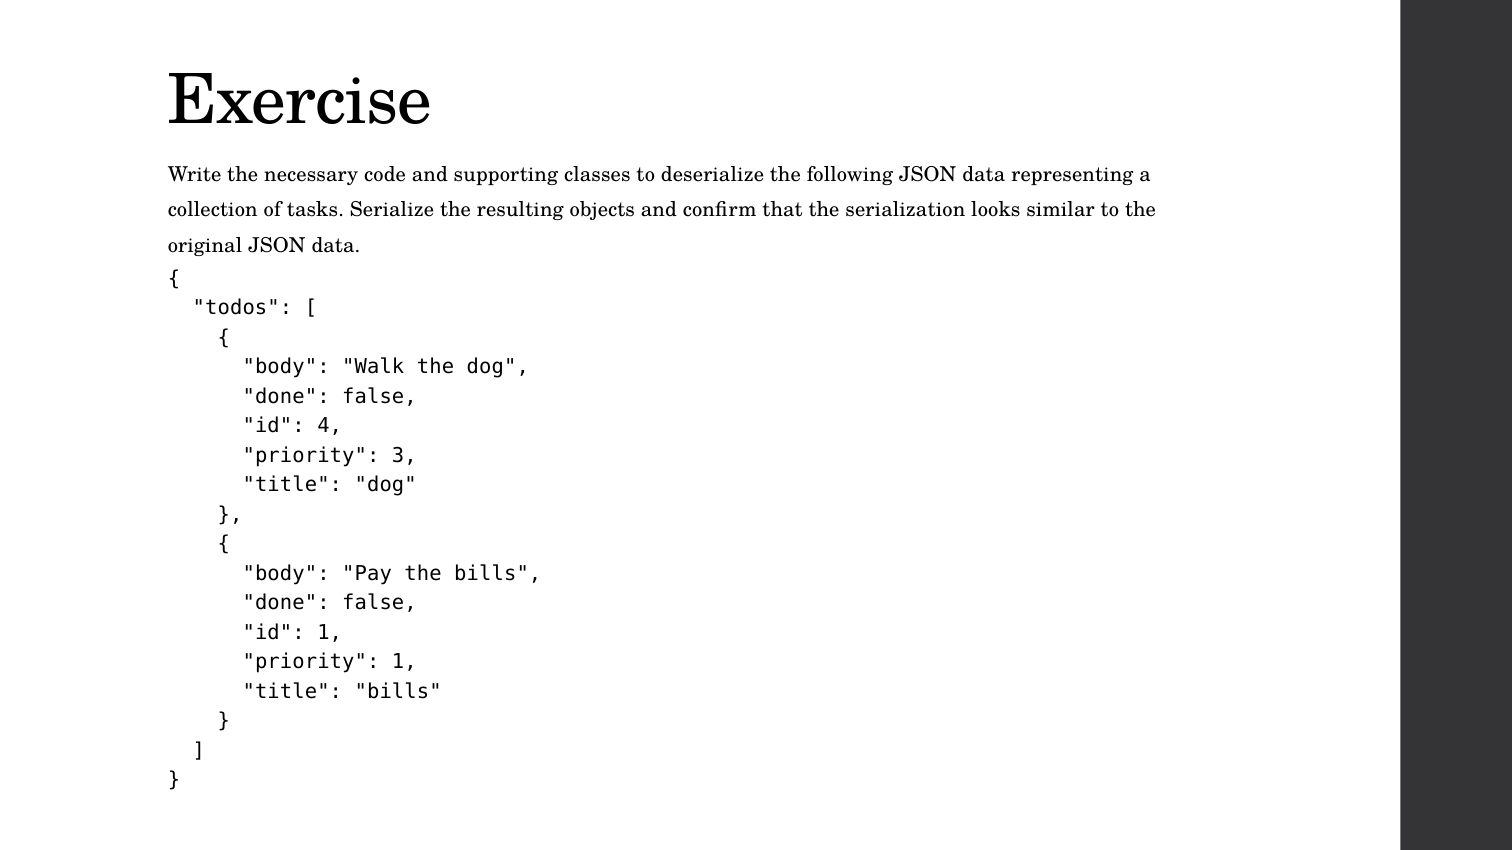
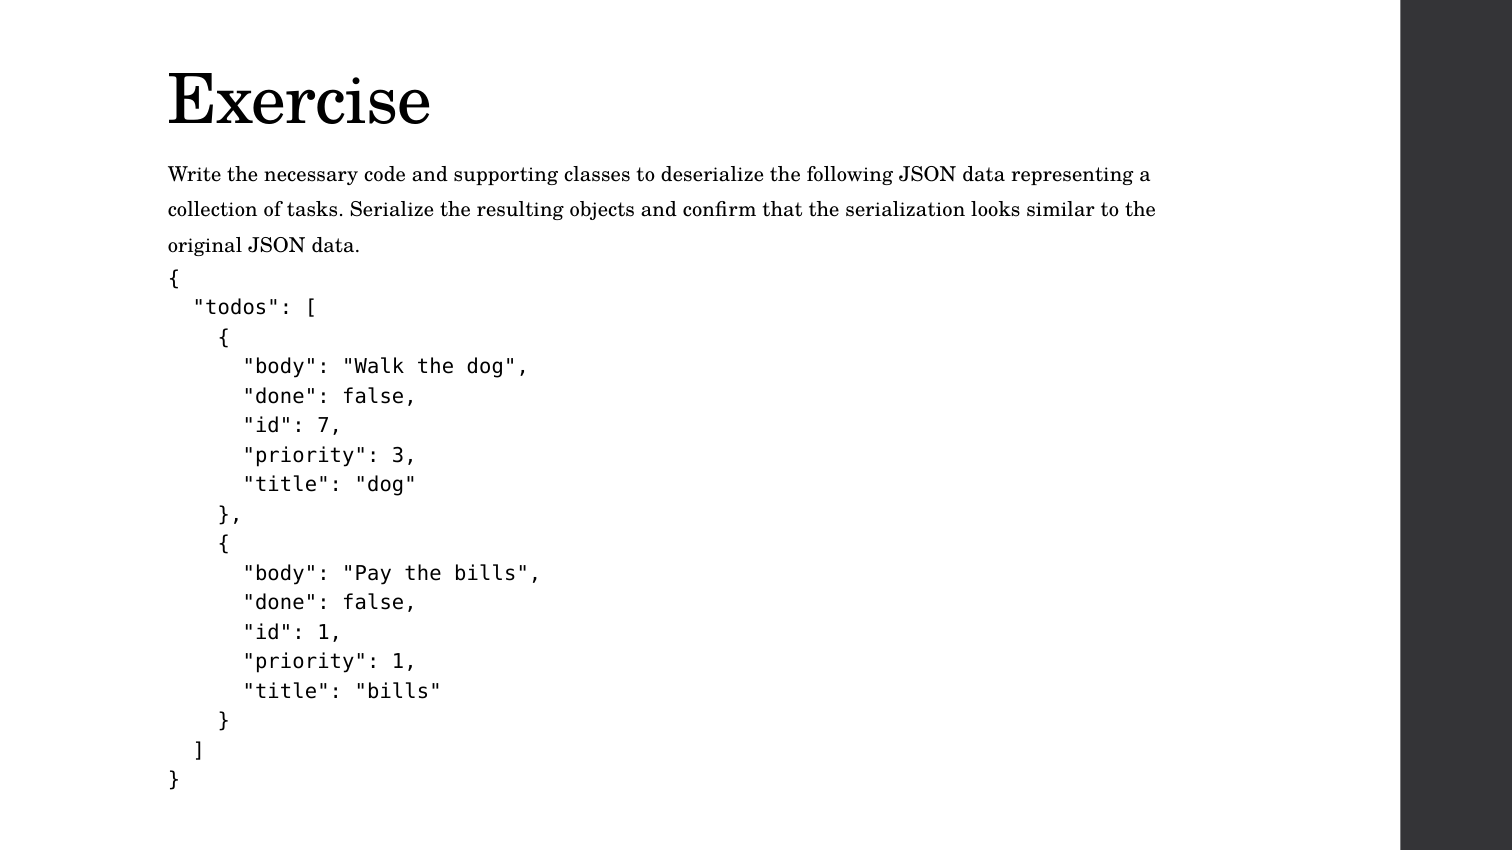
4: 4 -> 7 (330, 426)
